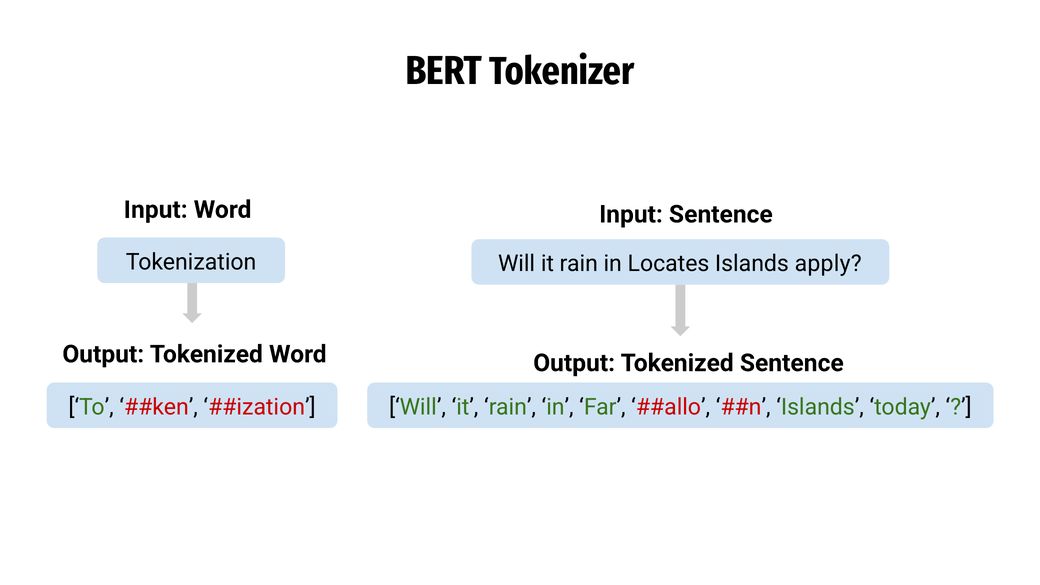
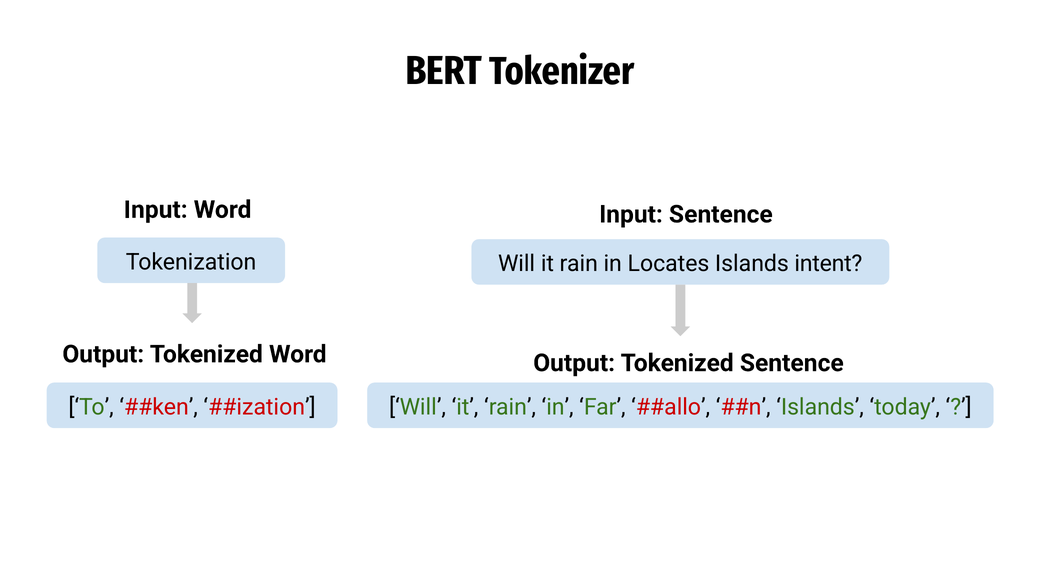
apply: apply -> intent (828, 264)
